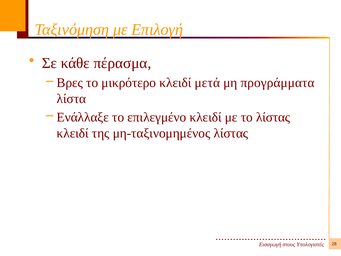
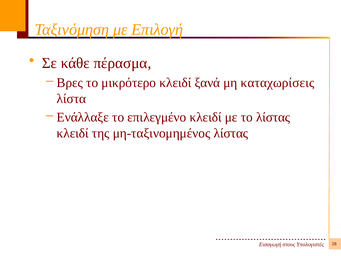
μετά: μετά -> ξανά (207, 83)
προγράμματα: προγράμματα -> καταχωρίσεις (278, 83)
